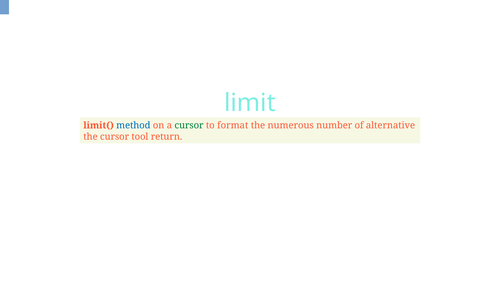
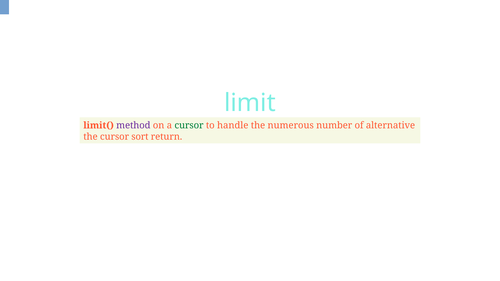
method colour: blue -> purple (133, 125)
format: format -> handle (233, 125)
tool: tool -> sort (140, 137)
